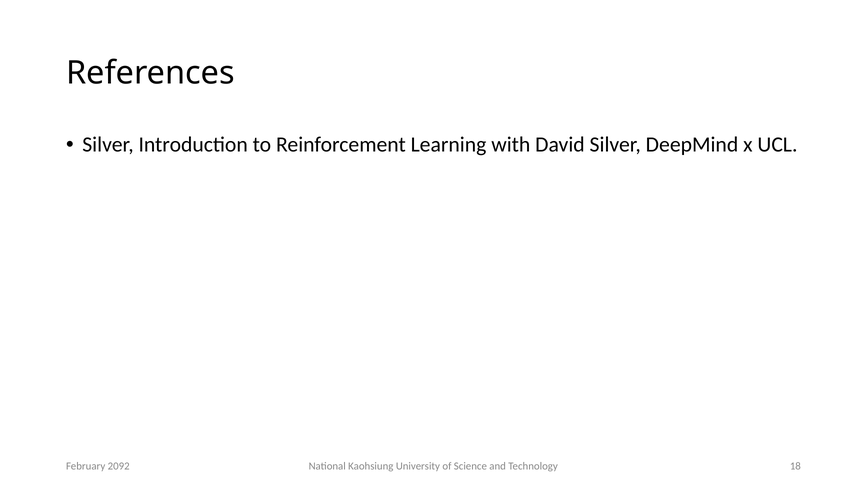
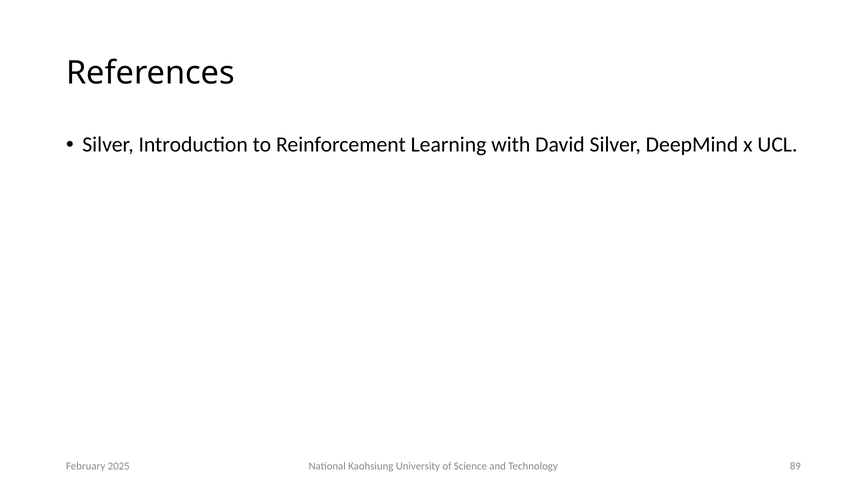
18: 18 -> 89 (795, 466)
2092: 2092 -> 2025 (119, 466)
